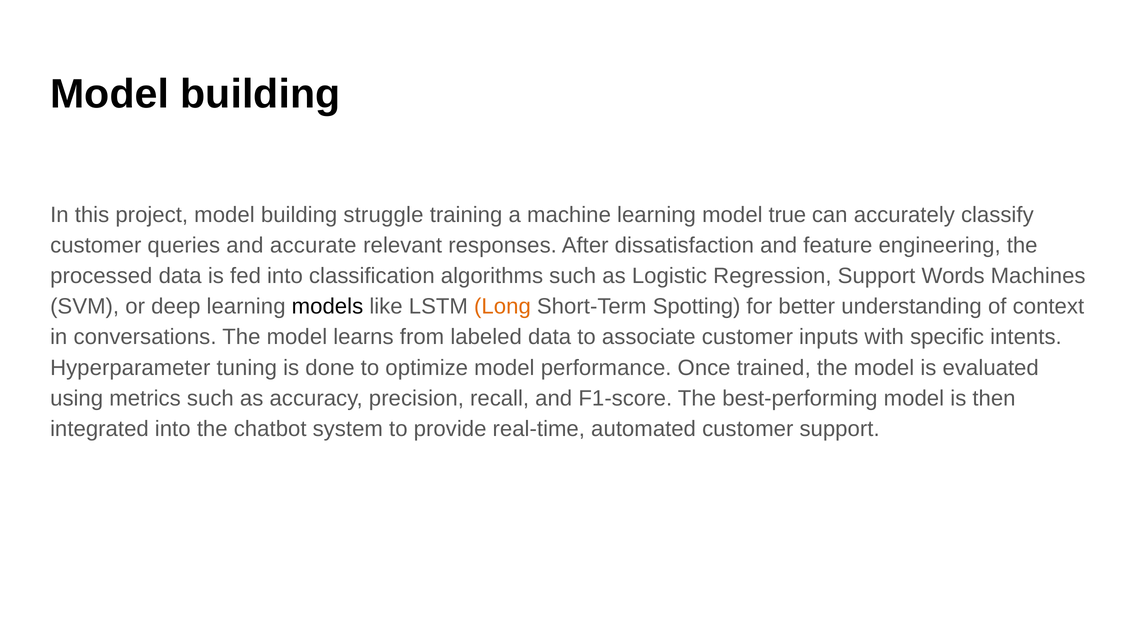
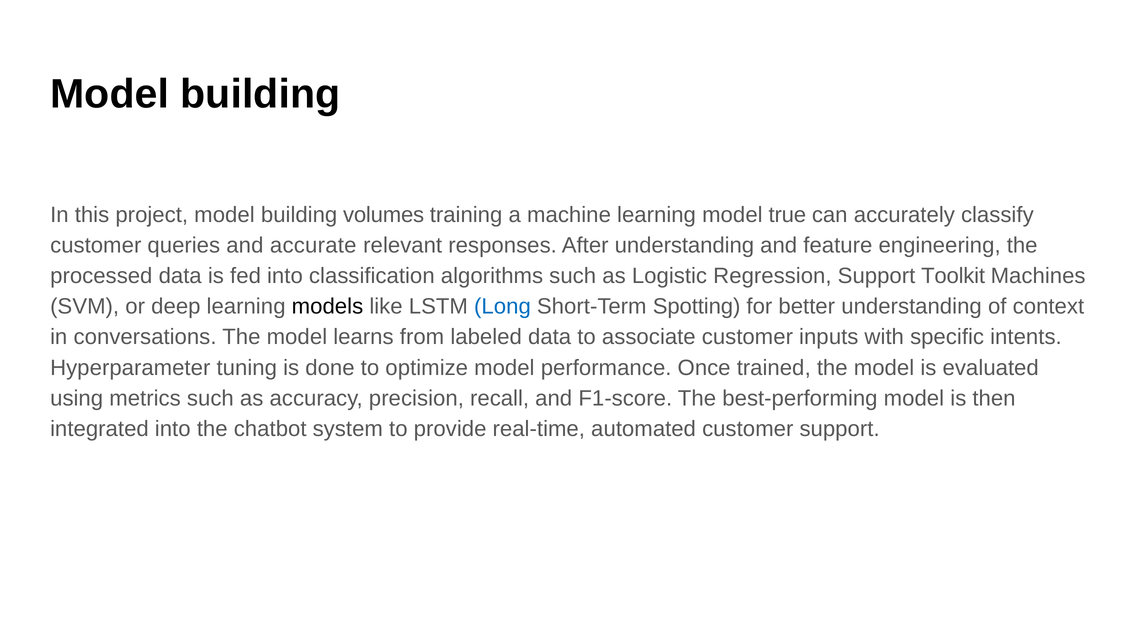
struggle: struggle -> volumes (384, 215)
After dissatisfaction: dissatisfaction -> understanding (684, 245)
Words: Words -> Toolkit (953, 276)
Long colour: orange -> blue (502, 306)
